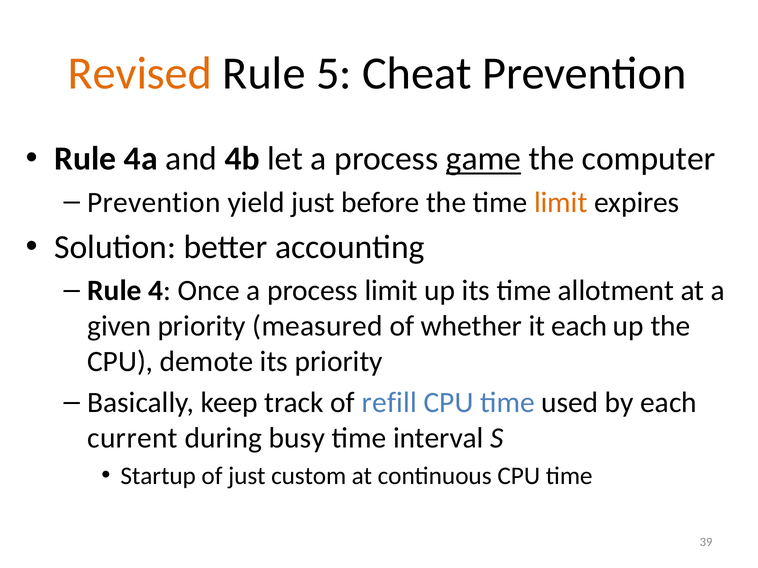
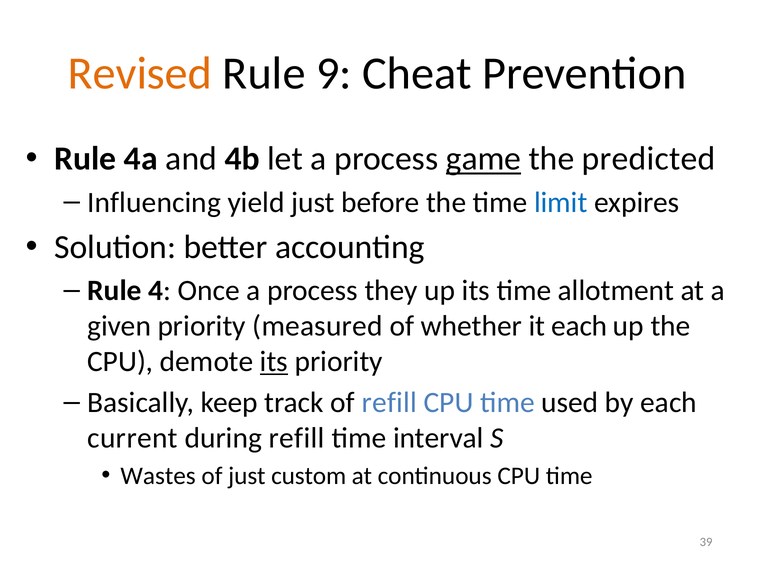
5: 5 -> 9 (334, 73)
computer: computer -> predicted (649, 159)
Prevention: Prevention -> Influencing (154, 203)
limit colour: orange -> blue (561, 203)
process limit: limit -> they (391, 291)
its underline: none -> present (274, 362)
during busy: busy -> refill (297, 439)
Startup: Startup -> Wastes (158, 476)
